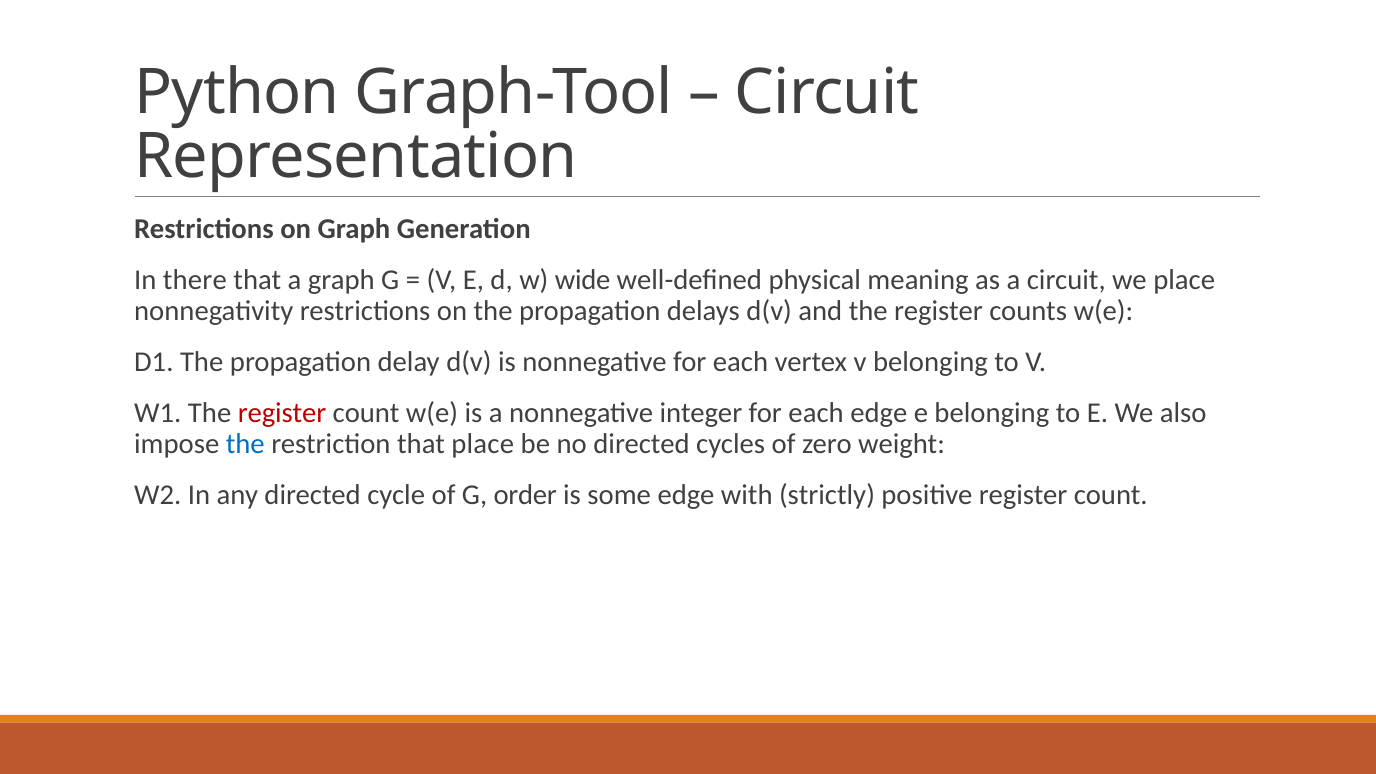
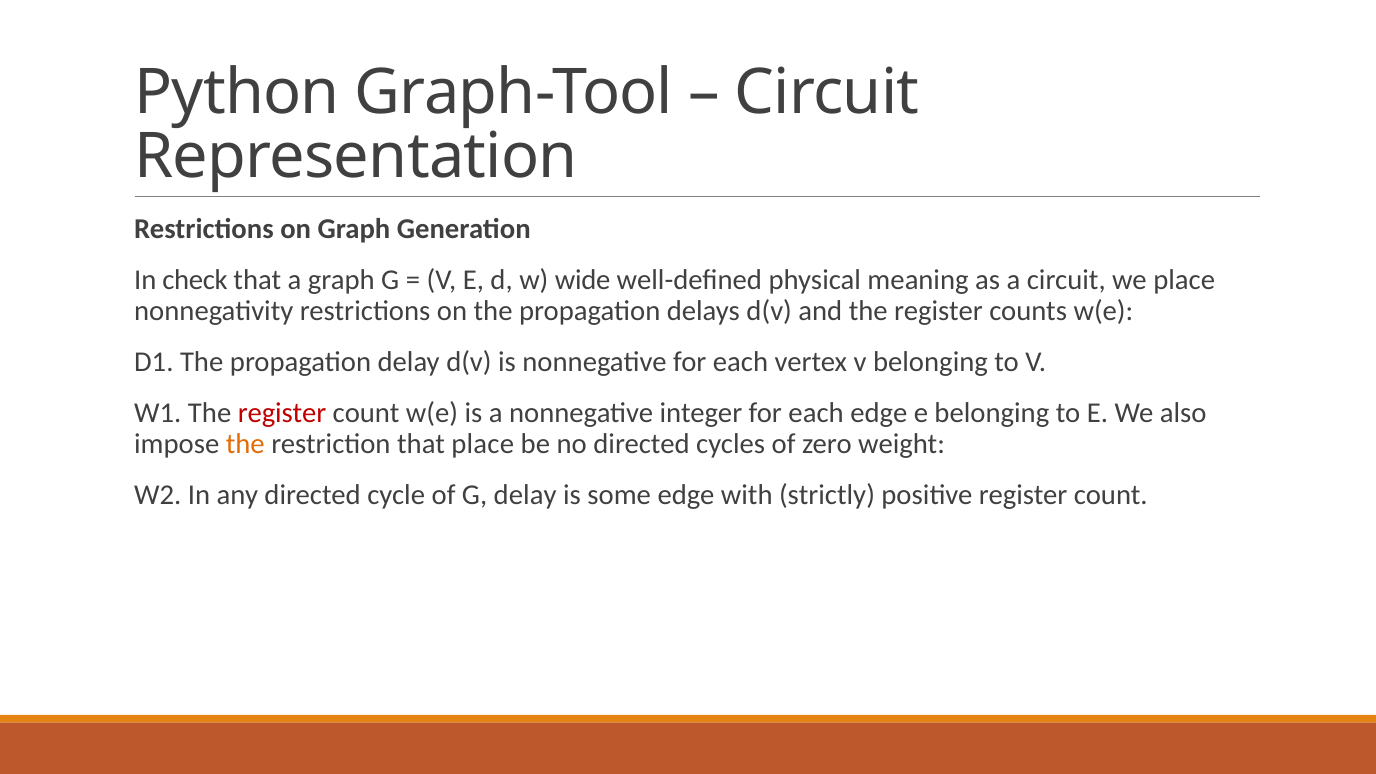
there: there -> check (195, 280)
the colour: blue -> orange (245, 444)
G order: order -> delay (525, 495)
